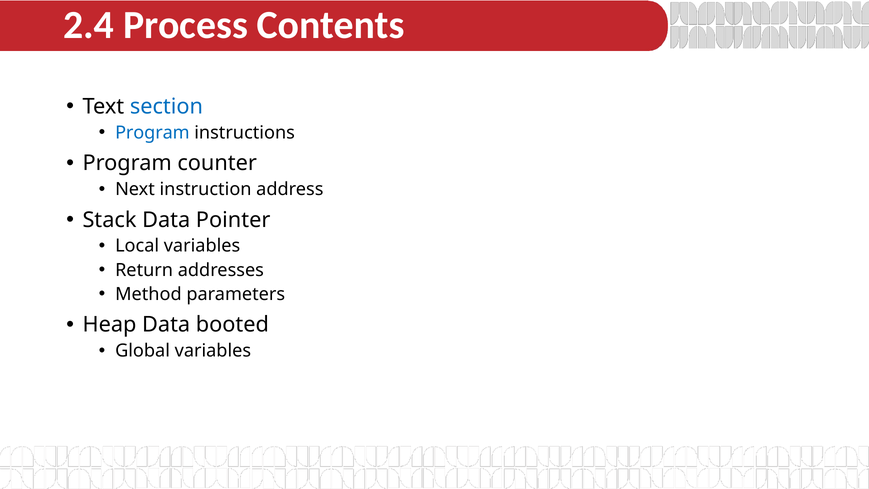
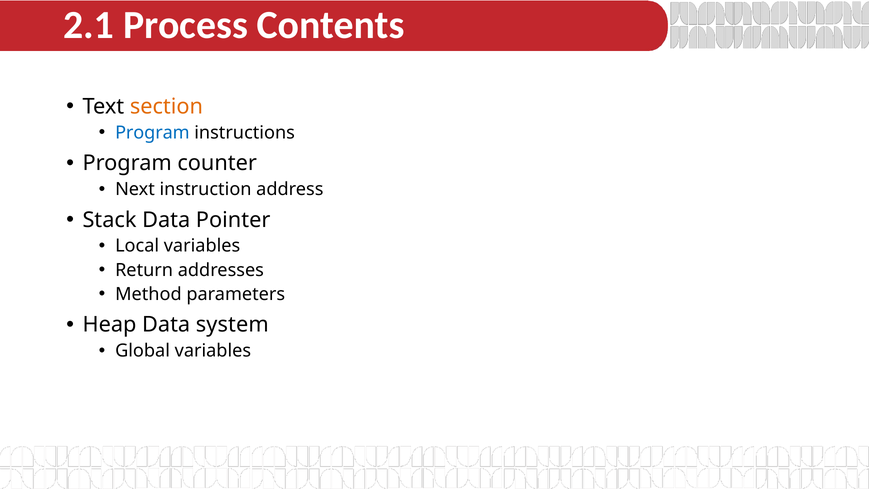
2.4: 2.4 -> 2.1 (89, 25)
section colour: blue -> orange (166, 107)
booted: booted -> system (232, 325)
